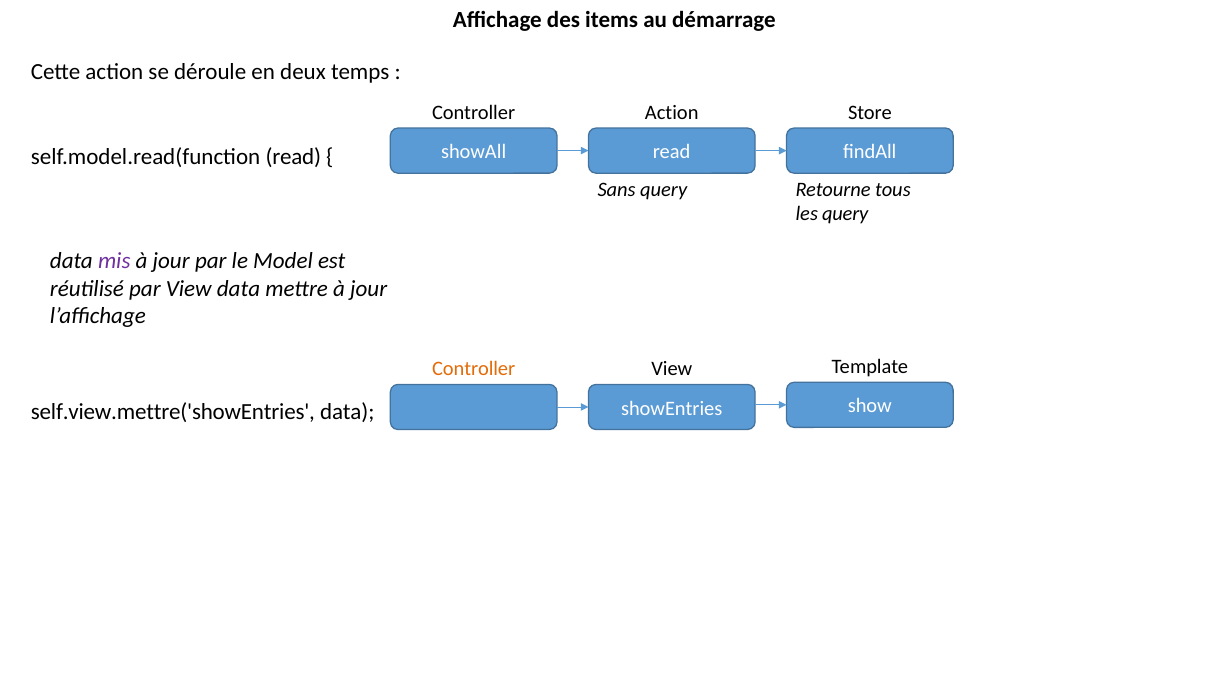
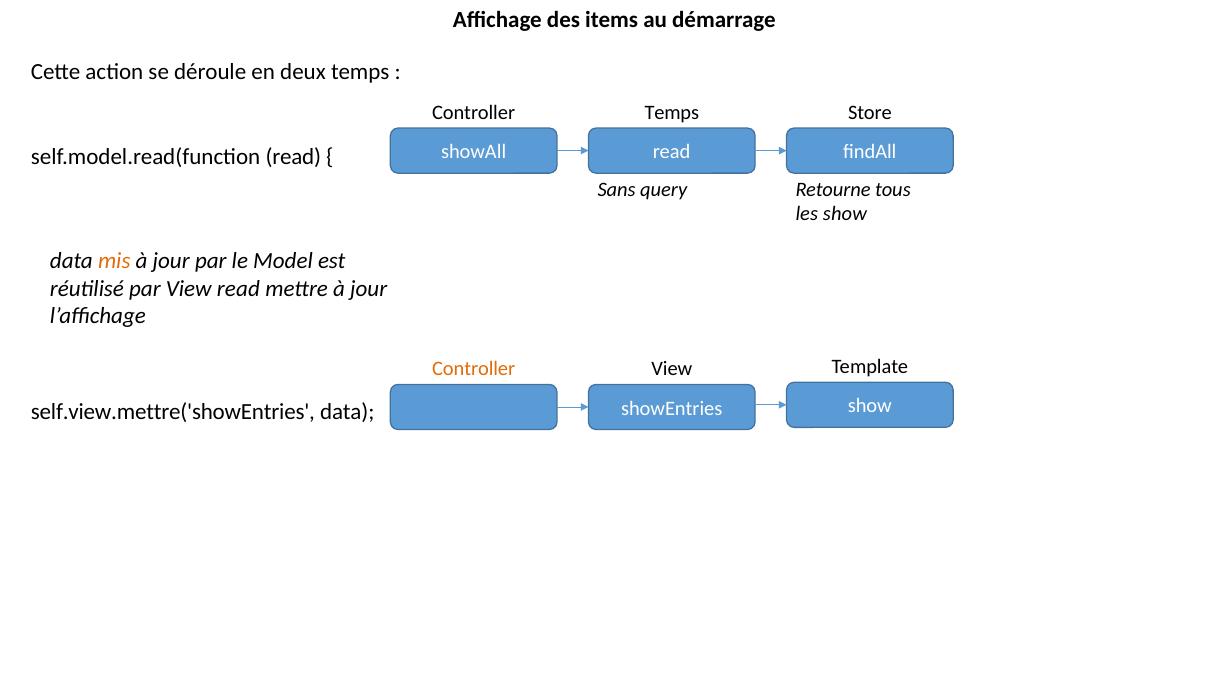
Action: Action -> Temps (672, 112)
les query: query -> show (845, 214)
mis colour: purple -> orange (114, 260)
View data: data -> read (238, 288)
